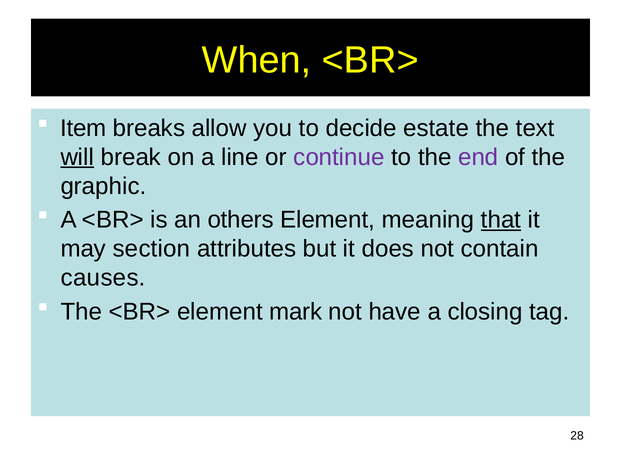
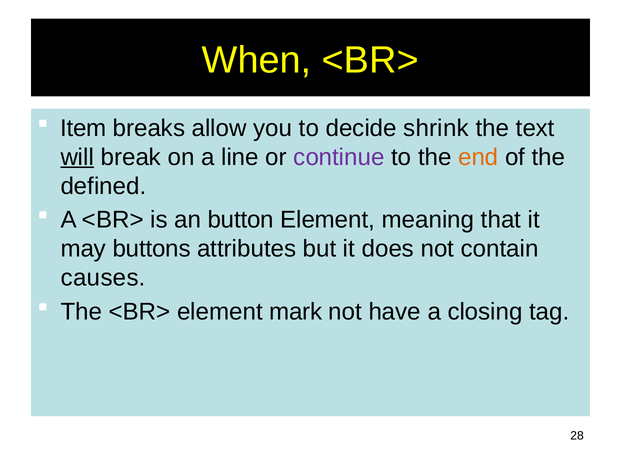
estate: estate -> shrink (436, 128)
end colour: purple -> orange (478, 157)
graphic: graphic -> defined (103, 186)
others: others -> button (241, 220)
that underline: present -> none (501, 220)
section: section -> buttons (152, 249)
